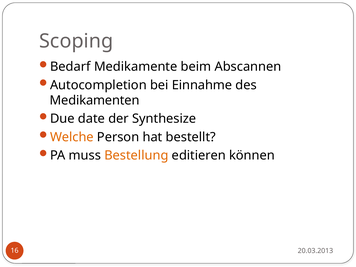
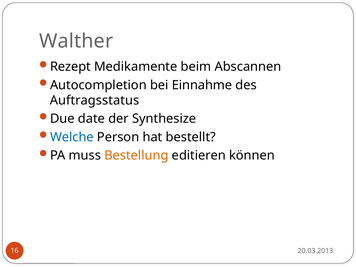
Scoping: Scoping -> Walther (76, 41)
Bedarf: Bedarf -> Rezept (70, 67)
Medikamenten: Medikamenten -> Auftragsstatus (94, 100)
Welche colour: orange -> blue (72, 137)
